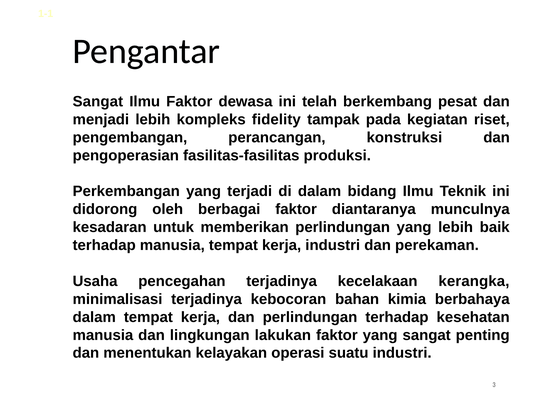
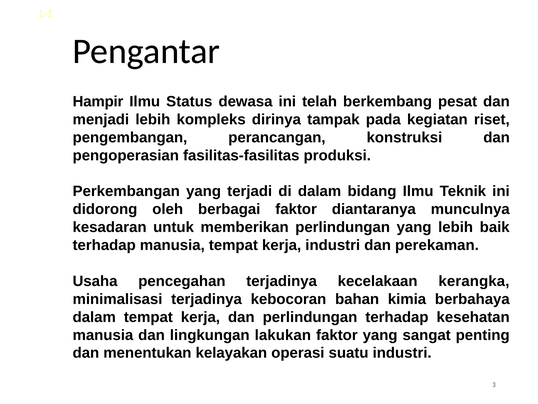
Sangat: Sangat -> Hampir (98, 101)
Ilmu Faktor: Faktor -> Status (189, 101)
fidelity: fidelity -> dirinya (276, 119)
